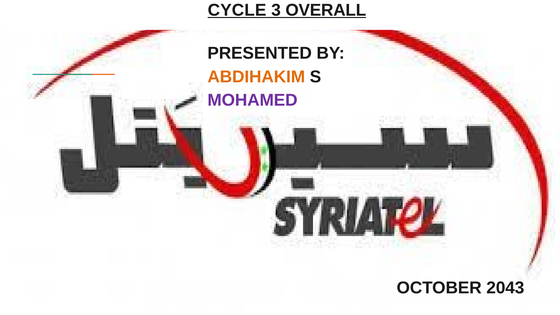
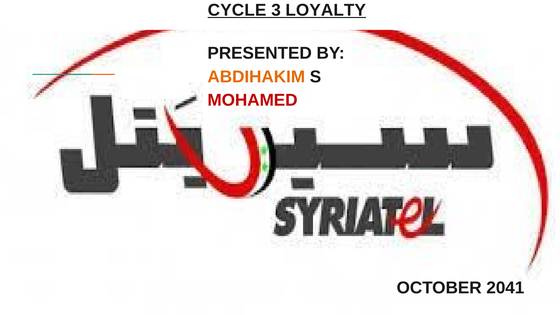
OVERALL: OVERALL -> LOYALTY (326, 10)
MOHAMED colour: purple -> red (253, 100)
2043: 2043 -> 2041 (505, 288)
